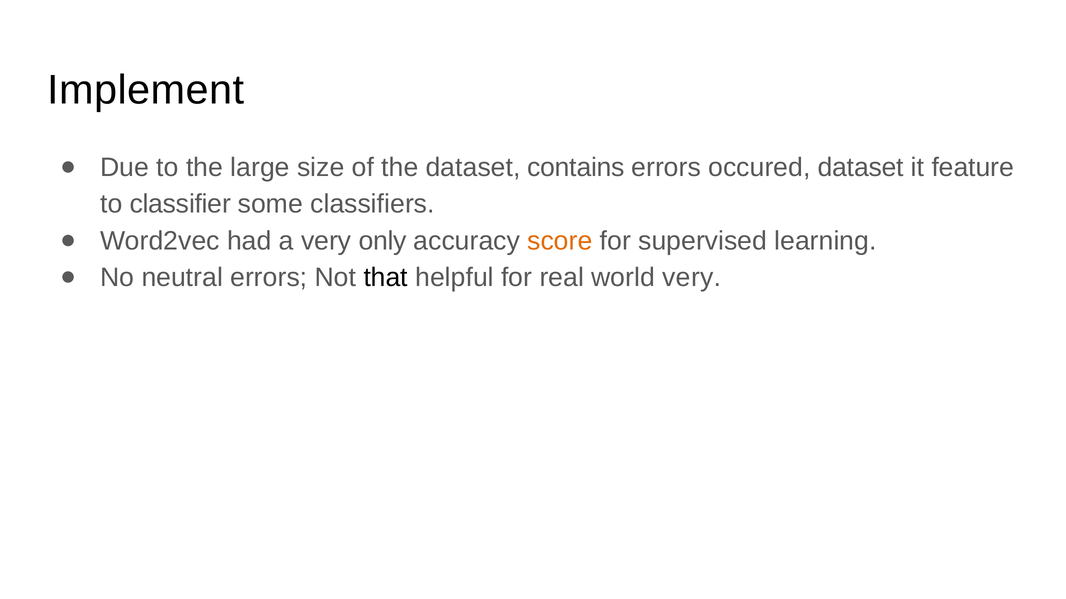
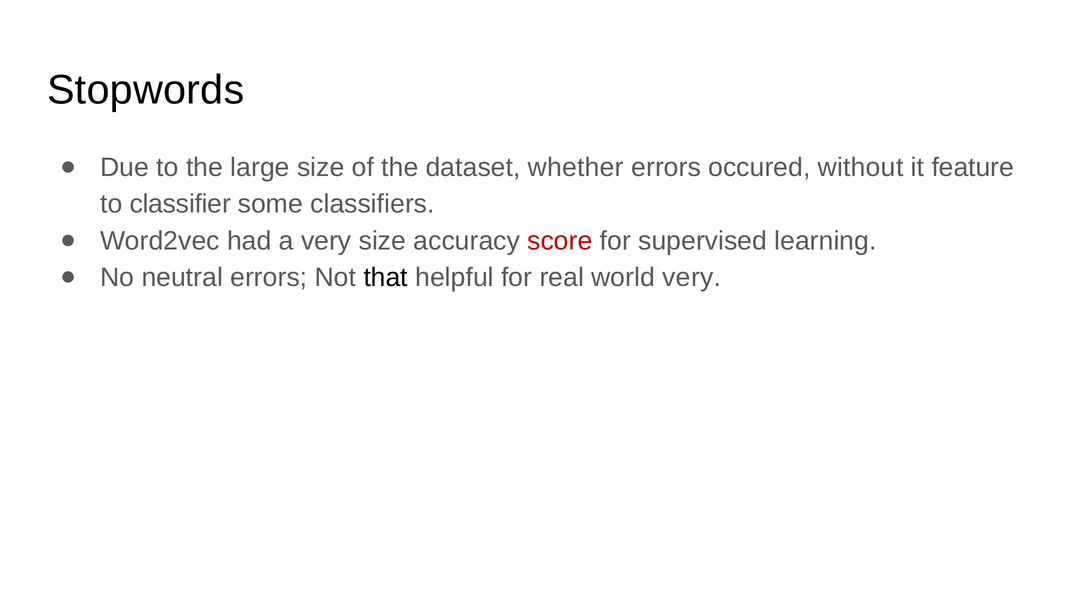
Implement: Implement -> Stopwords (146, 90)
contains: contains -> whether (576, 168)
occured dataset: dataset -> without (861, 168)
very only: only -> size (382, 241)
score colour: orange -> red (560, 241)
